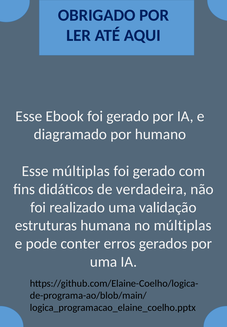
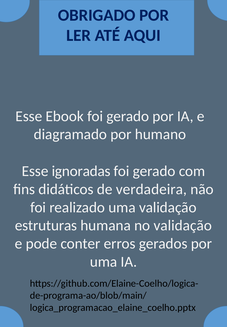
Esse múltiplas: múltiplas -> ignoradas (81, 172)
no múltiplas: múltiplas -> validação (183, 226)
